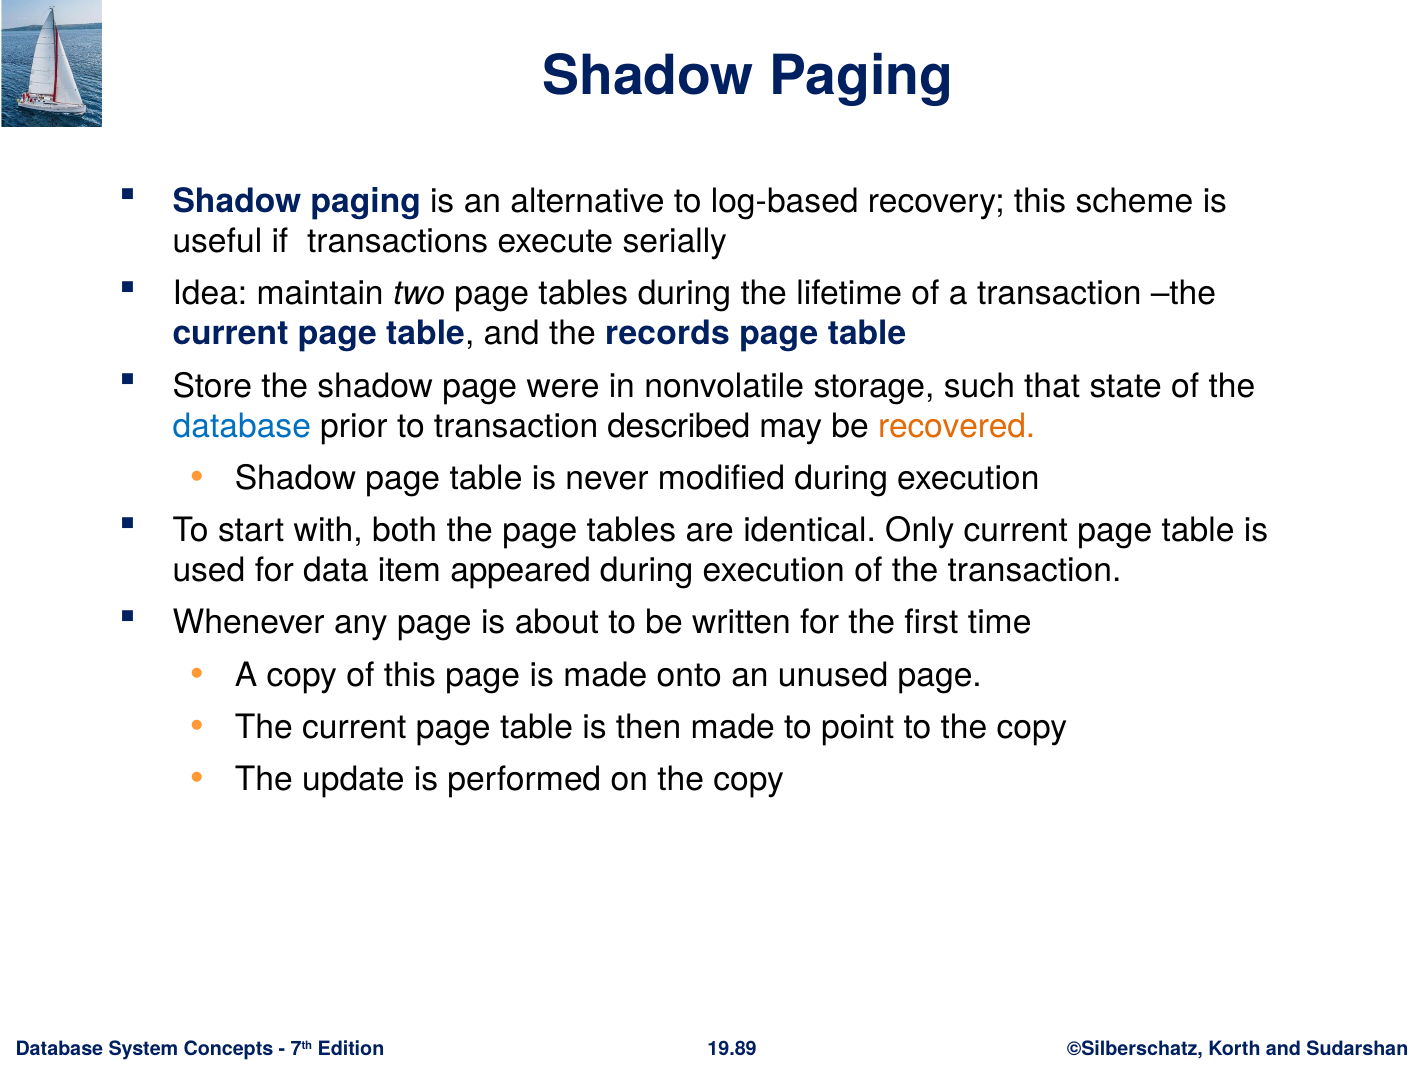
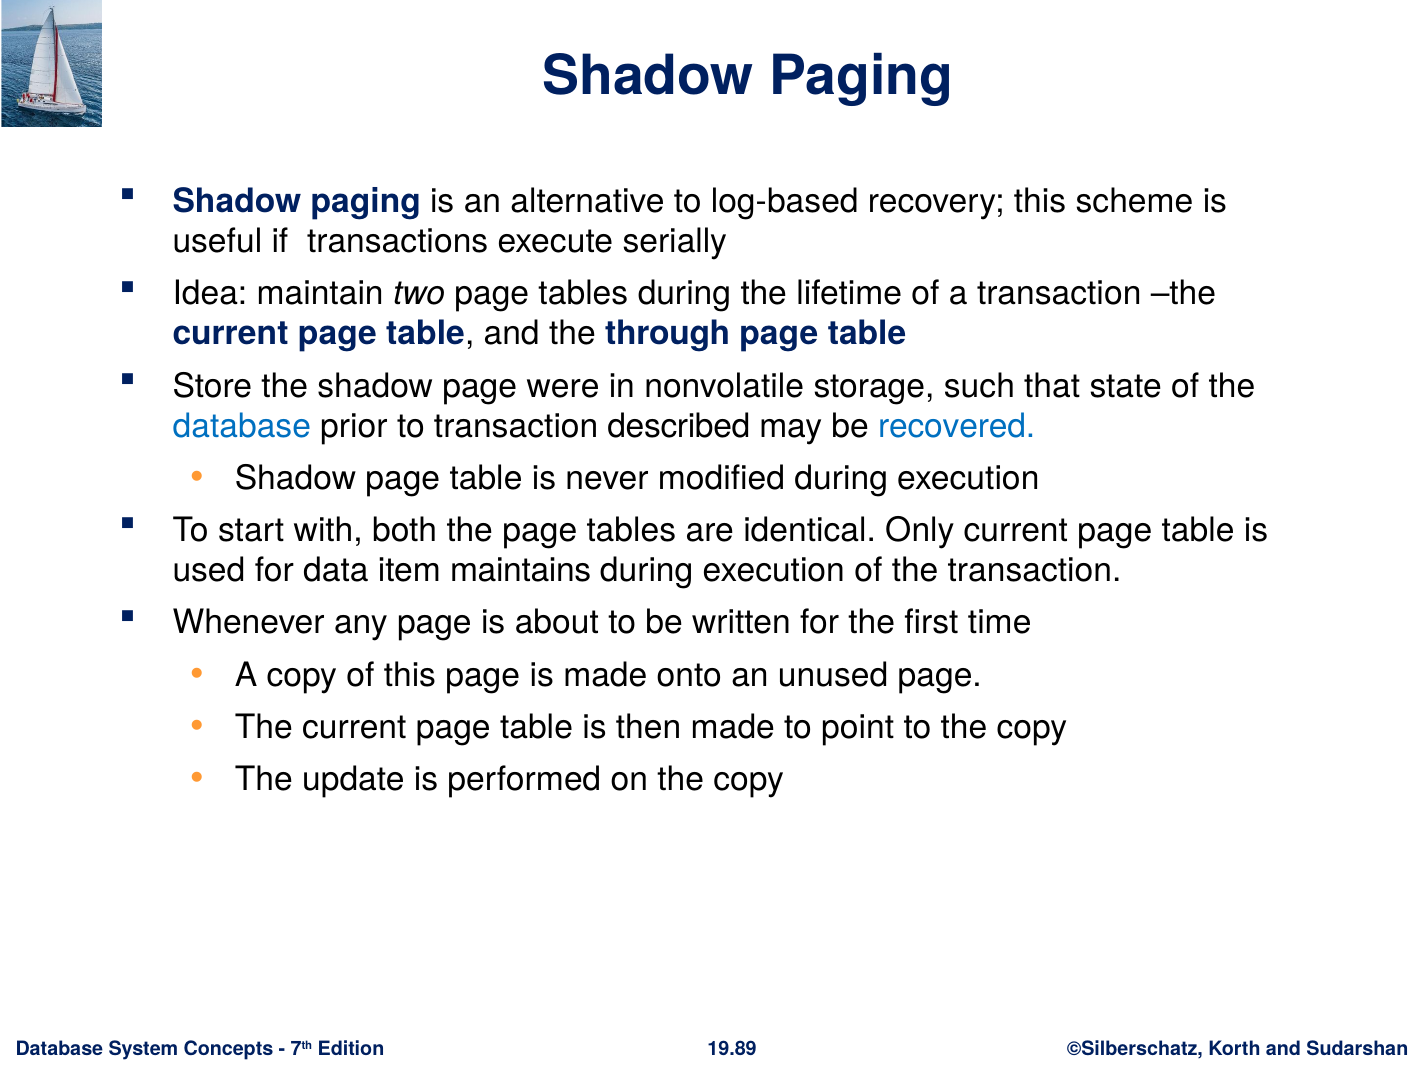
records: records -> through (668, 334)
recovered colour: orange -> blue (957, 426)
appeared: appeared -> maintains (521, 571)
